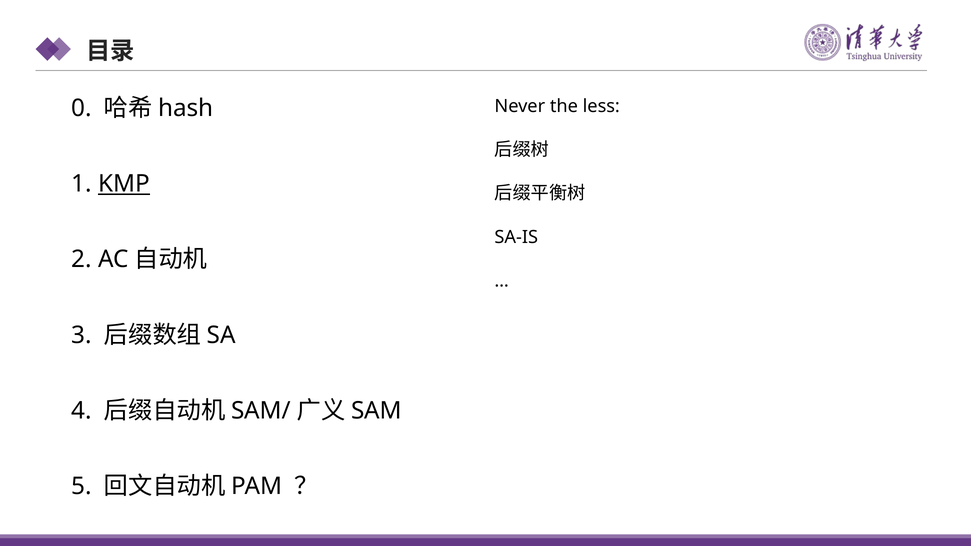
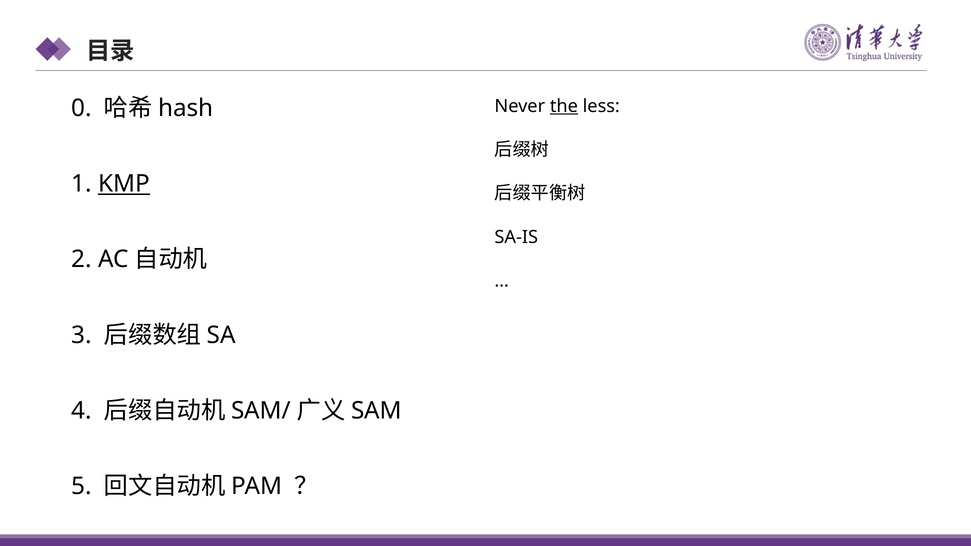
the underline: none -> present (564, 106)
